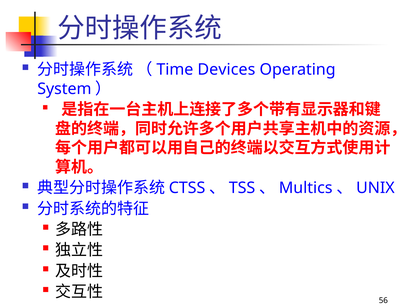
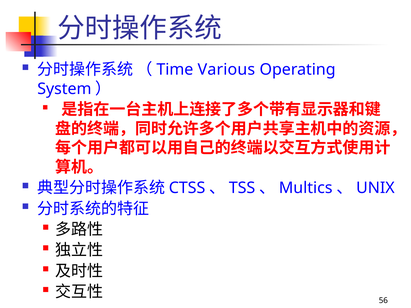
Devices: Devices -> Various (226, 70)
